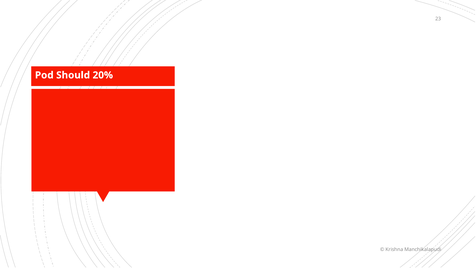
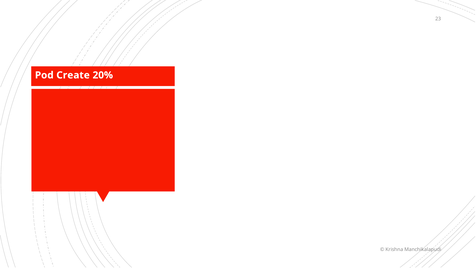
Should: Should -> Create (73, 75)
